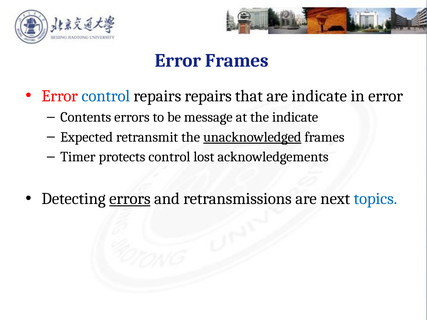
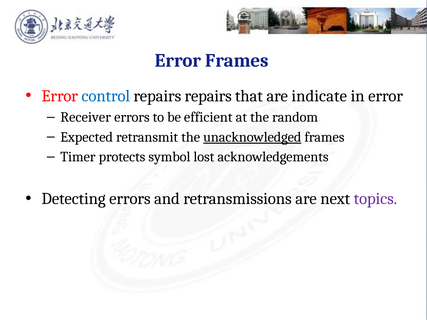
Contents: Contents -> Receiver (86, 117)
message: message -> efficient (208, 117)
the indicate: indicate -> random (295, 117)
protects control: control -> symbol (169, 157)
errors underline: present -> none (130, 199)
topics colour: blue -> purple (375, 199)
